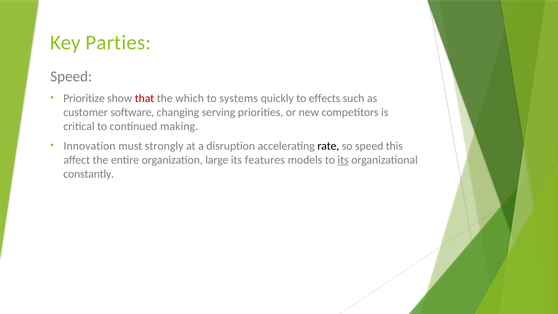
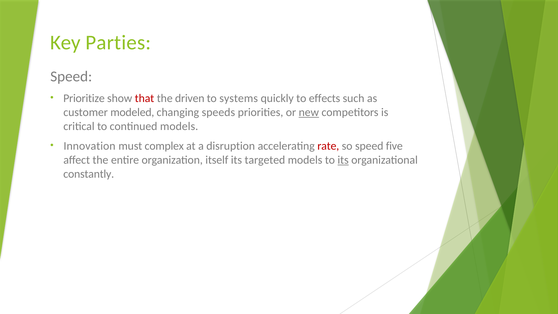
which: which -> driven (190, 98)
software: software -> modeled (132, 112)
serving: serving -> speeds (218, 112)
new underline: none -> present (309, 112)
continued making: making -> models (179, 126)
strongly: strongly -> complex (164, 146)
rate colour: black -> red (328, 146)
this: this -> five (394, 146)
large: large -> itself (217, 160)
features: features -> targeted (265, 160)
